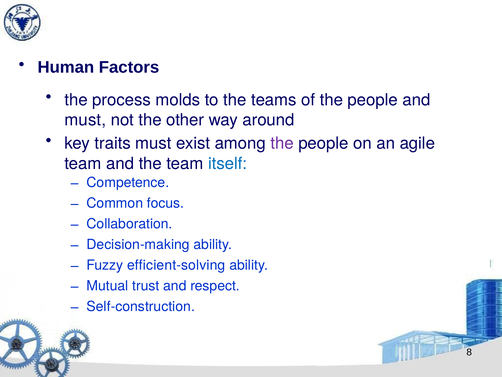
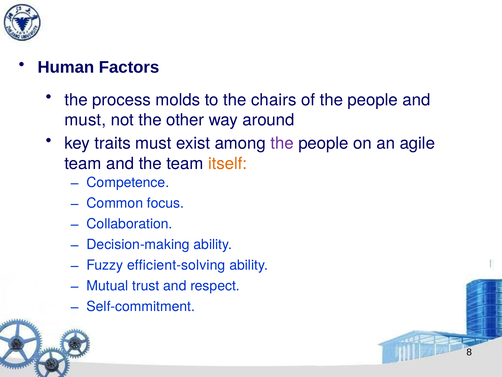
teams: teams -> chairs (274, 100)
itself colour: blue -> orange (228, 163)
Self-construction: Self-construction -> Self-commitment (141, 306)
